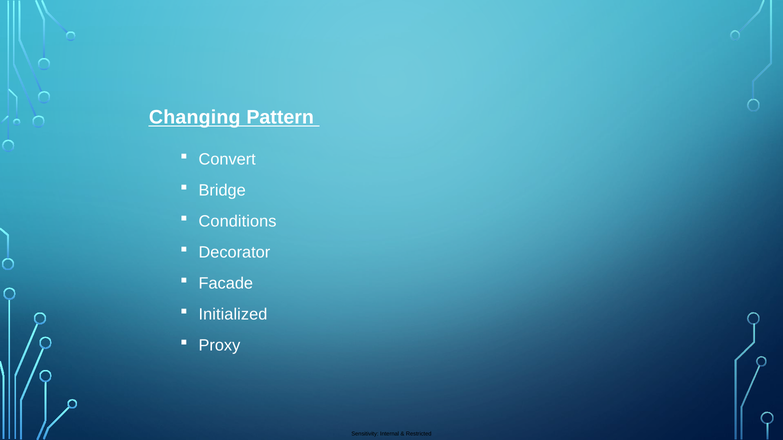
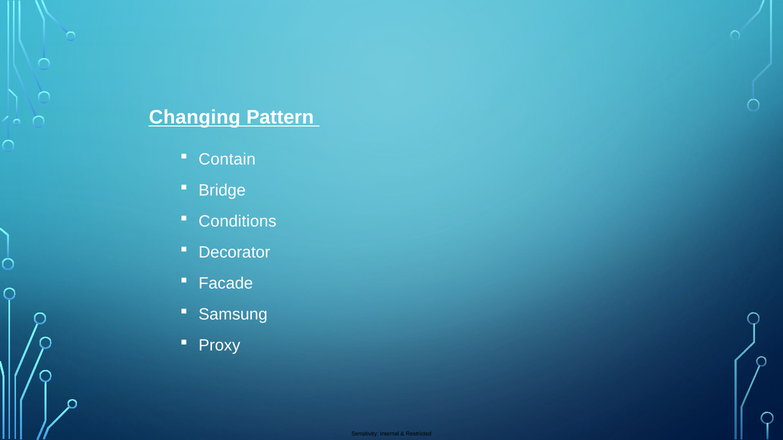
Convert: Convert -> Contain (227, 160)
Initialized: Initialized -> Samsung (233, 315)
